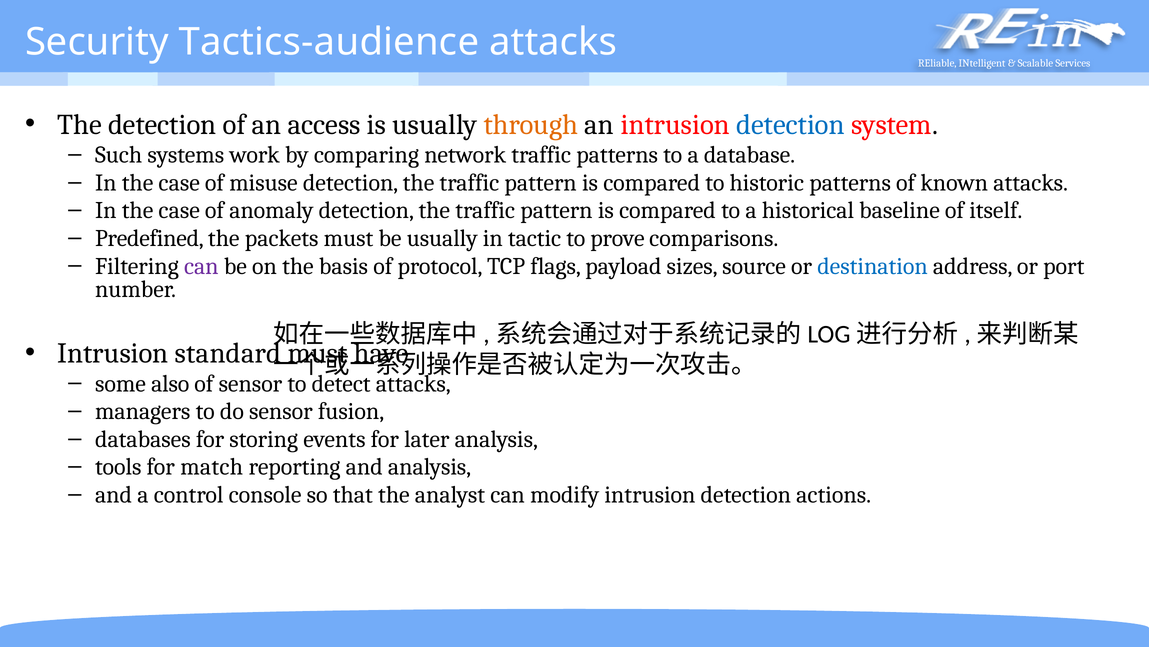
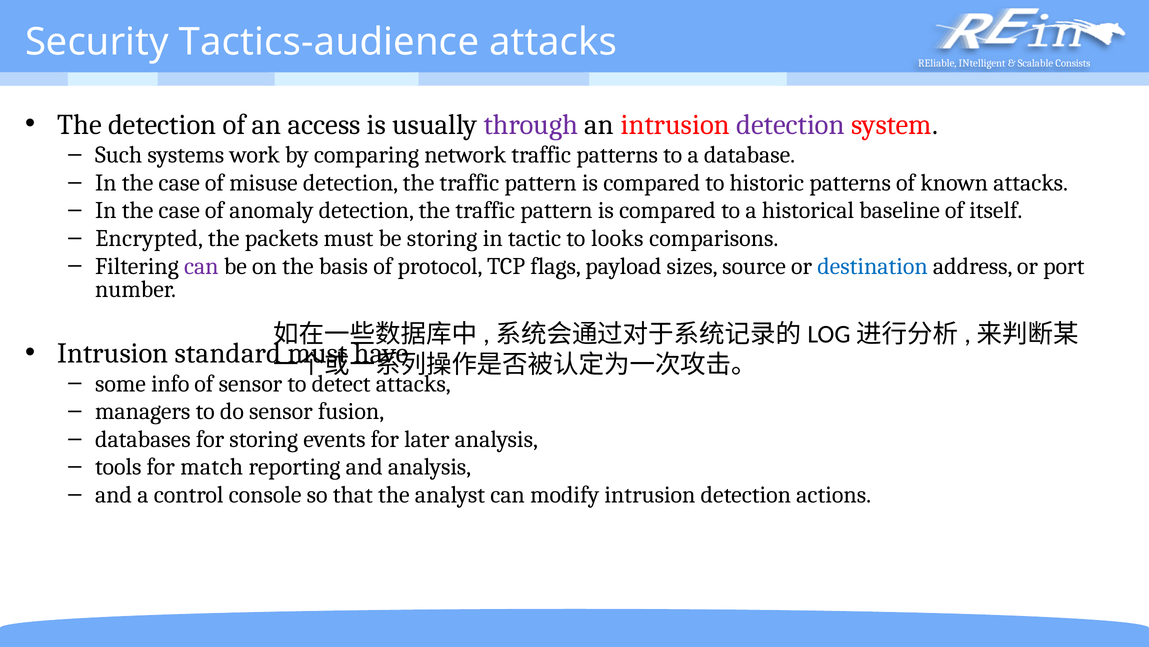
Services: Services -> Consists (1073, 63)
through colour: orange -> purple (531, 125)
detection colour: blue -> purple (790, 125)
Predefined: Predefined -> Encrypted (149, 238)
be usually: usually -> storing (442, 238)
prove: prove -> looks (617, 238)
also: also -> info (170, 383)
